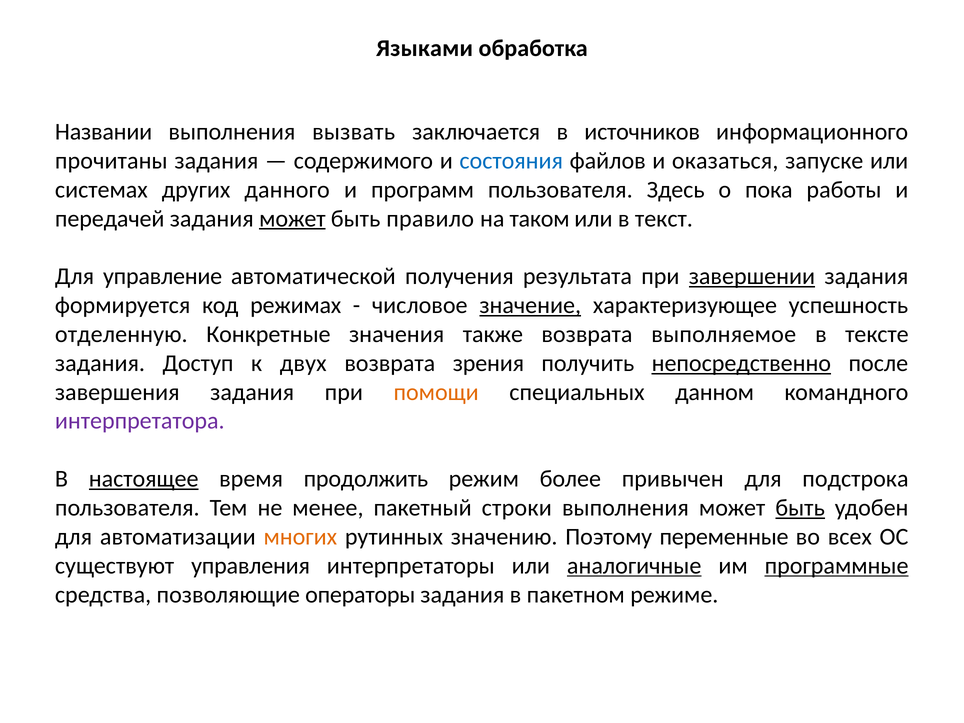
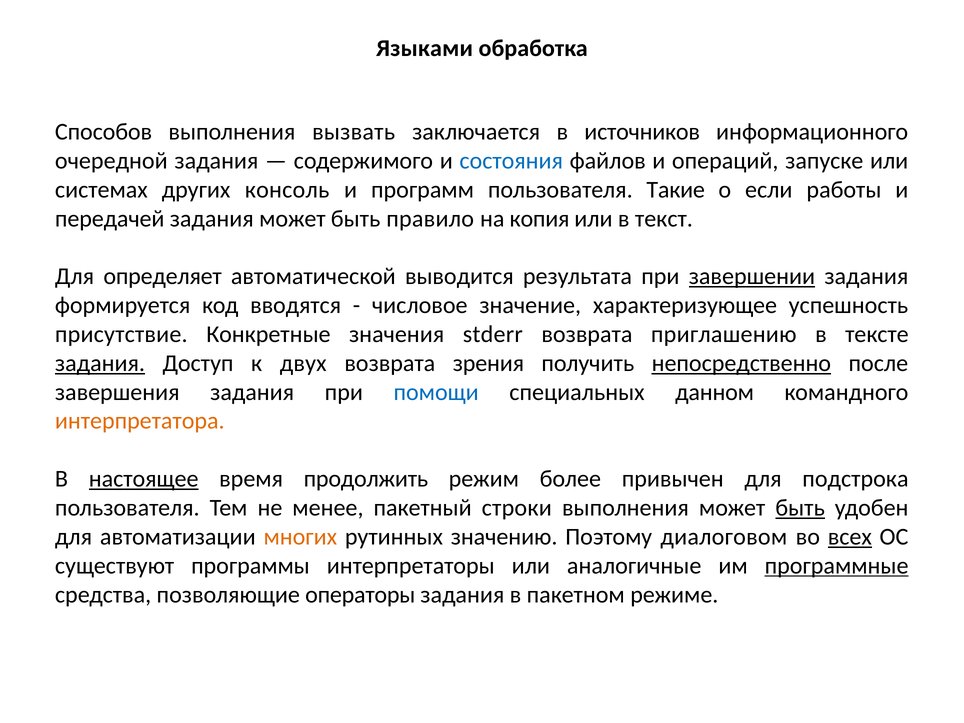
Названии: Названии -> Способов (104, 132)
прочитаны: прочитаны -> очередной (111, 161)
оказаться: оказаться -> операций (725, 161)
данного: данного -> консоль (287, 190)
Здесь: Здесь -> Такие (676, 190)
пока: пока -> если (769, 190)
может underline: present -> none (292, 219)
таком: таком -> копия (540, 219)
управление: управление -> определяет (163, 276)
получения: получения -> выводится (459, 276)
режимах: режимах -> вводятся (296, 305)
значение underline: present -> none (530, 305)
отделенную: отделенную -> присутствие (121, 334)
также: также -> stderr (493, 334)
выполняемое: выполняемое -> приглашению (724, 334)
задания underline: none -> present (100, 363)
помощи colour: orange -> blue (436, 392)
интерпретатора colour: purple -> orange (140, 421)
переменные: переменные -> диалоговом (724, 537)
всех underline: none -> present (850, 537)
управления: управления -> программы (250, 566)
аналогичные underline: present -> none (634, 566)
